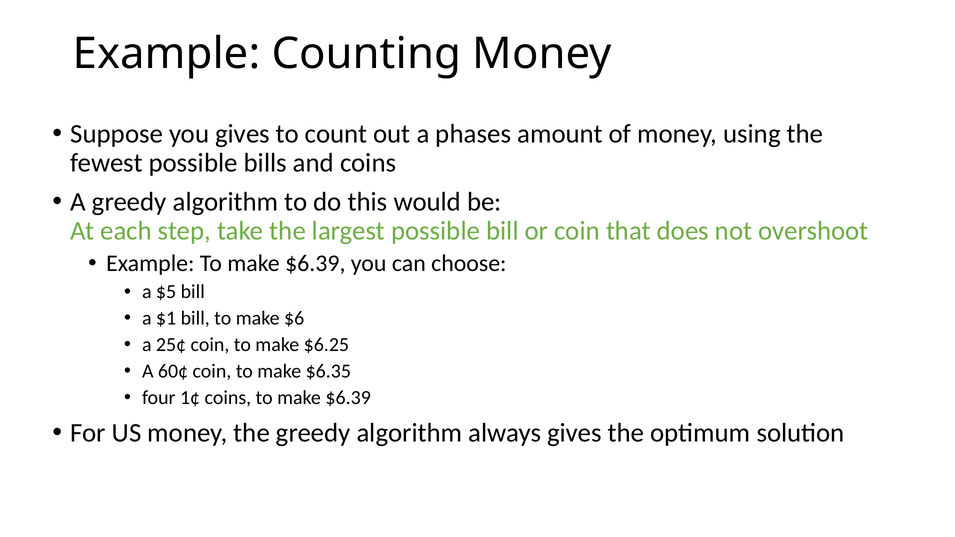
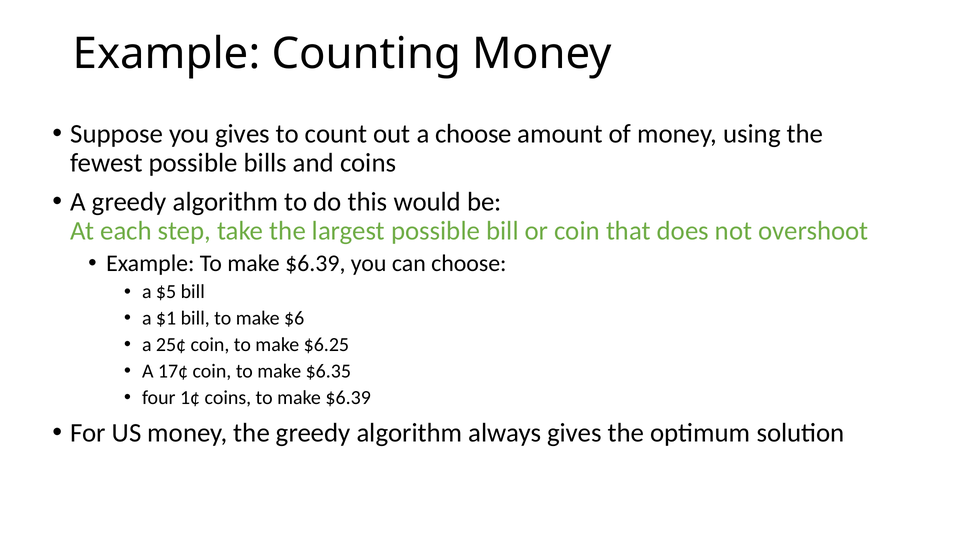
a phases: phases -> choose (474, 134)
60¢: 60¢ -> 17¢ (173, 371)
